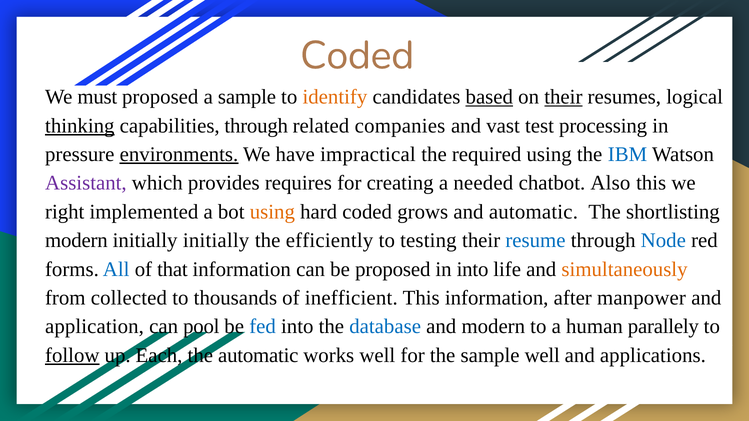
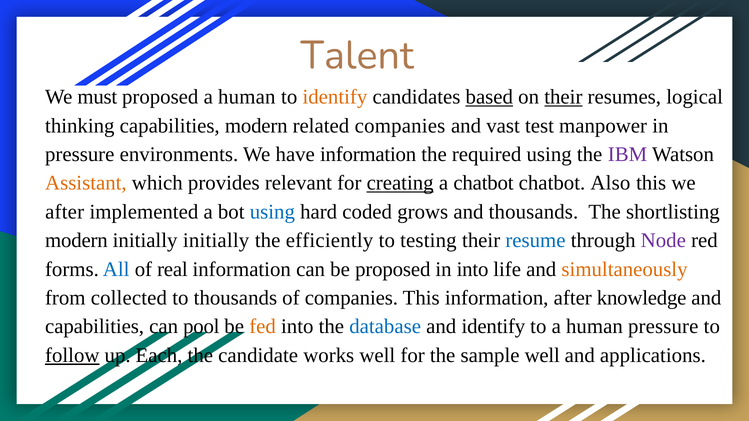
Coded: Coded -> Talent (357, 55)
proposed a sample: sample -> human (247, 97)
thinking underline: present -> none (80, 126)
capabilities through: through -> modern (256, 126)
processing: processing -> manpower (603, 126)
environments underline: present -> none (179, 155)
have impractical: impractical -> information (368, 155)
IBM colour: blue -> purple (628, 155)
Assistant colour: purple -> orange (86, 183)
requires: requires -> relevant (298, 183)
creating underline: none -> present (400, 183)
a needed: needed -> chatbot (484, 183)
right: right -> after (65, 212)
using colour: orange -> blue (272, 212)
and automatic: automatic -> thousands (534, 212)
Node colour: blue -> purple (663, 241)
that: that -> real (172, 269)
of inefficient: inefficient -> companies (351, 298)
manpower: manpower -> knowledge (642, 298)
application: application -> capabilities (95, 327)
fed colour: blue -> orange (263, 327)
and modern: modern -> identify (493, 327)
human parallely: parallely -> pressure (663, 327)
the automatic: automatic -> candidate (258, 356)
